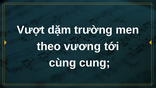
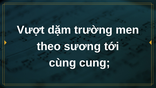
vương: vương -> sương (82, 46)
